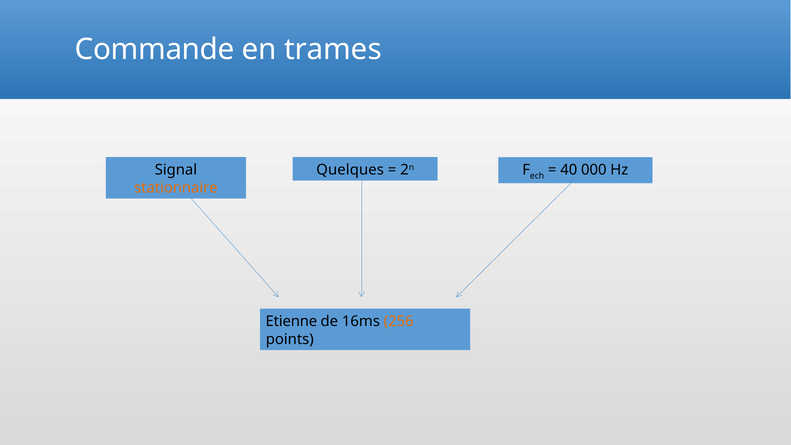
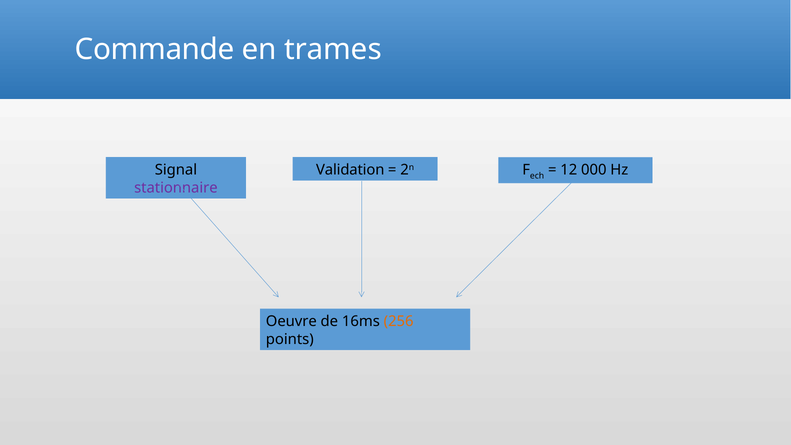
Quelques: Quelques -> Validation (350, 170)
40: 40 -> 12 (569, 170)
stationnaire colour: orange -> purple (176, 188)
Etienne: Etienne -> Oeuvre (291, 321)
